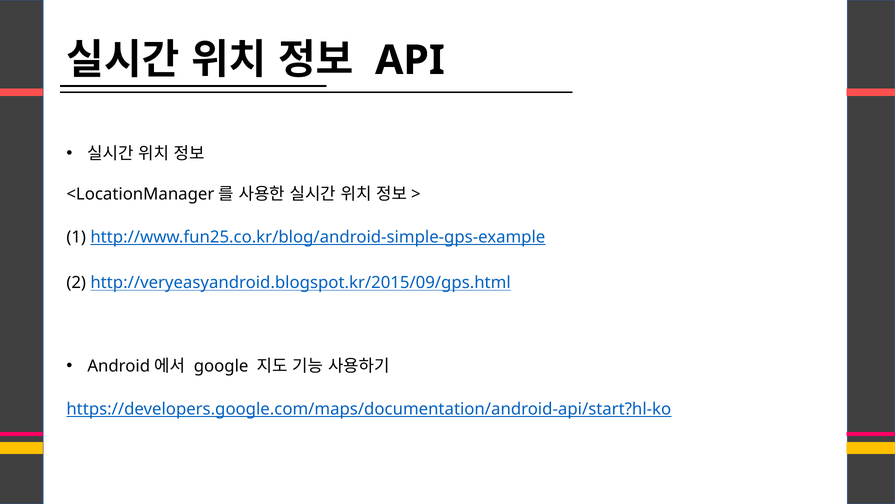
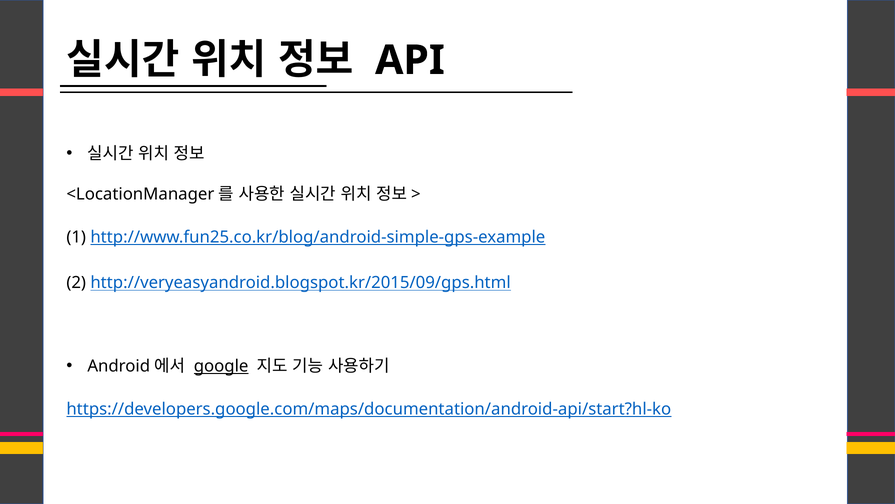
google underline: none -> present (221, 366)
